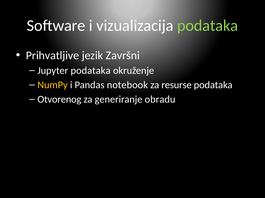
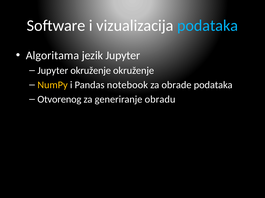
podataka colour: light green -> light blue (208, 26)
Prihvatljive: Prihvatljive -> Algoritama (52, 56)
jezik Završni: Završni -> Jupyter (123, 56)
Jupyter podataka: podataka -> okruženje (91, 71)
resurse: resurse -> obrade (176, 85)
